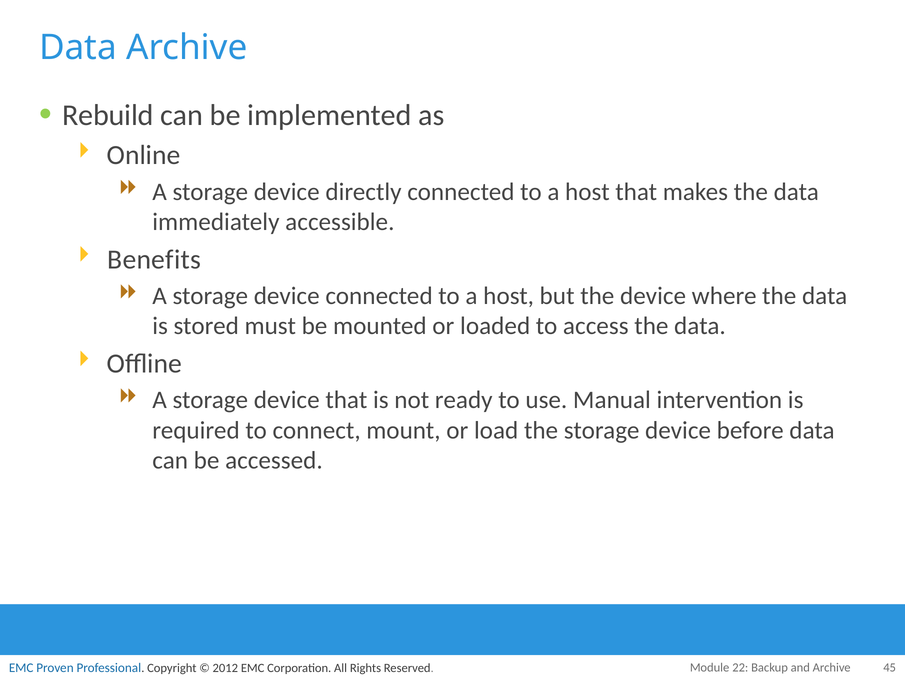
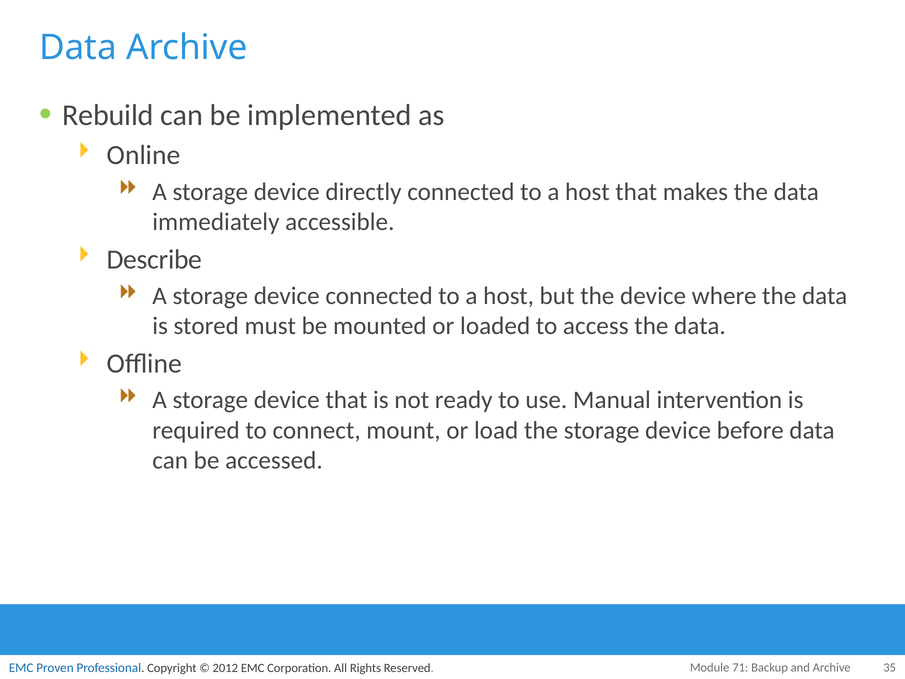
Benefits: Benefits -> Describe (154, 259)
22: 22 -> 71 (740, 668)
45: 45 -> 35 (890, 667)
